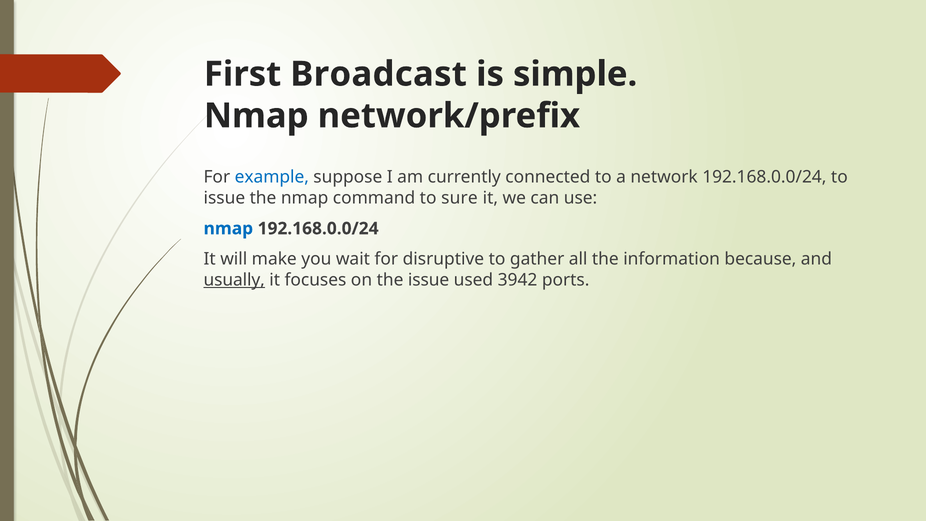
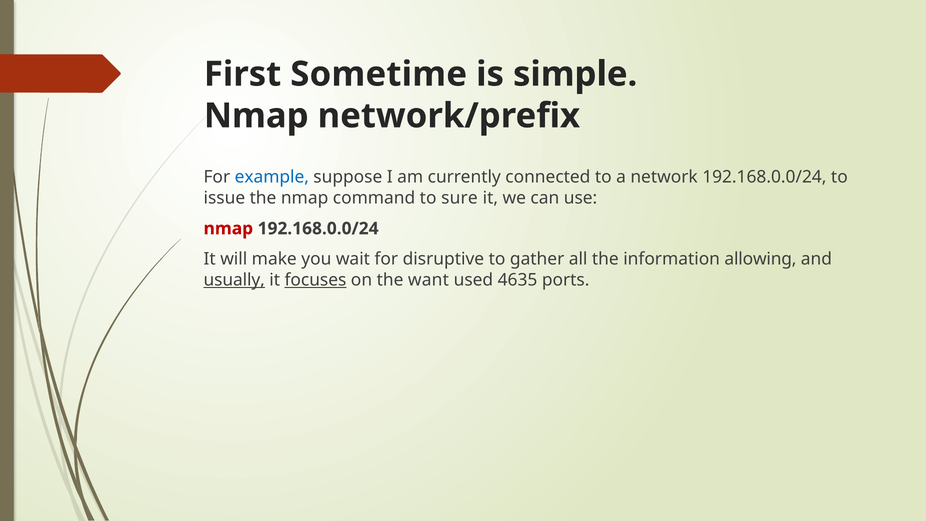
Broadcast: Broadcast -> Sometime (379, 74)
nmap colour: blue -> red (228, 228)
because: because -> allowing (760, 259)
focuses underline: none -> present (315, 280)
the issue: issue -> want (428, 280)
3942: 3942 -> 4635 (518, 280)
